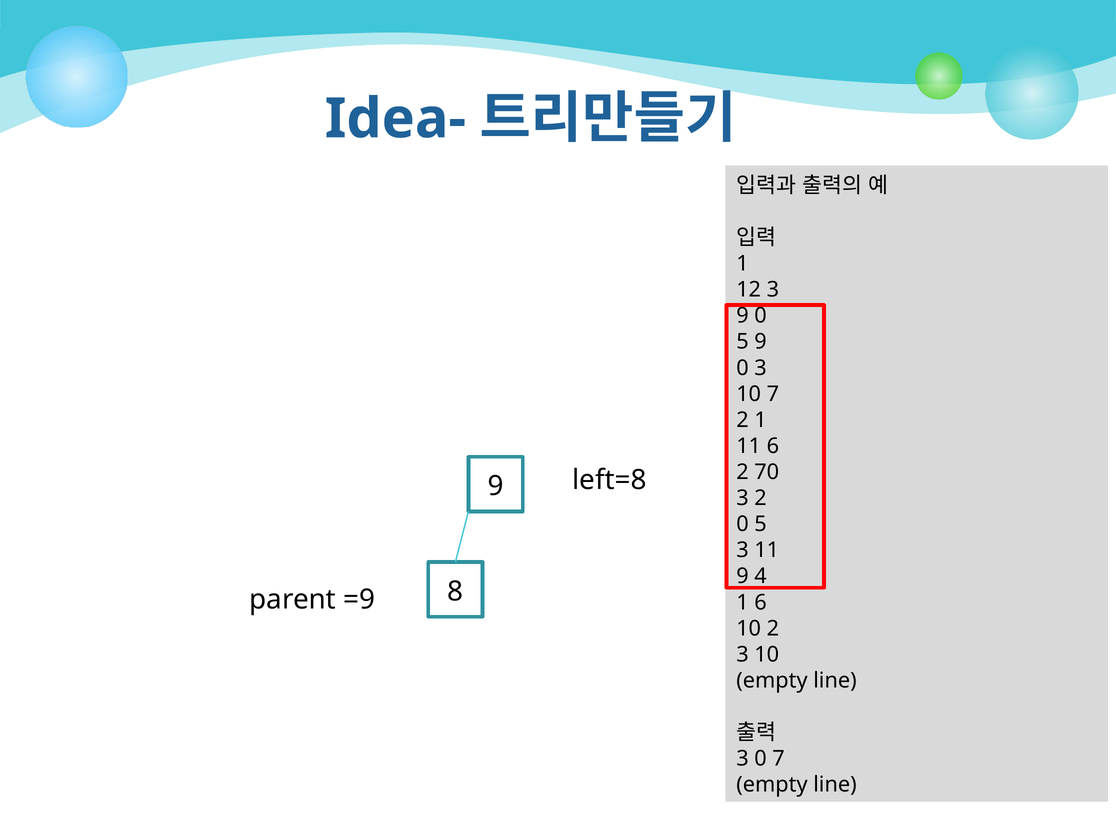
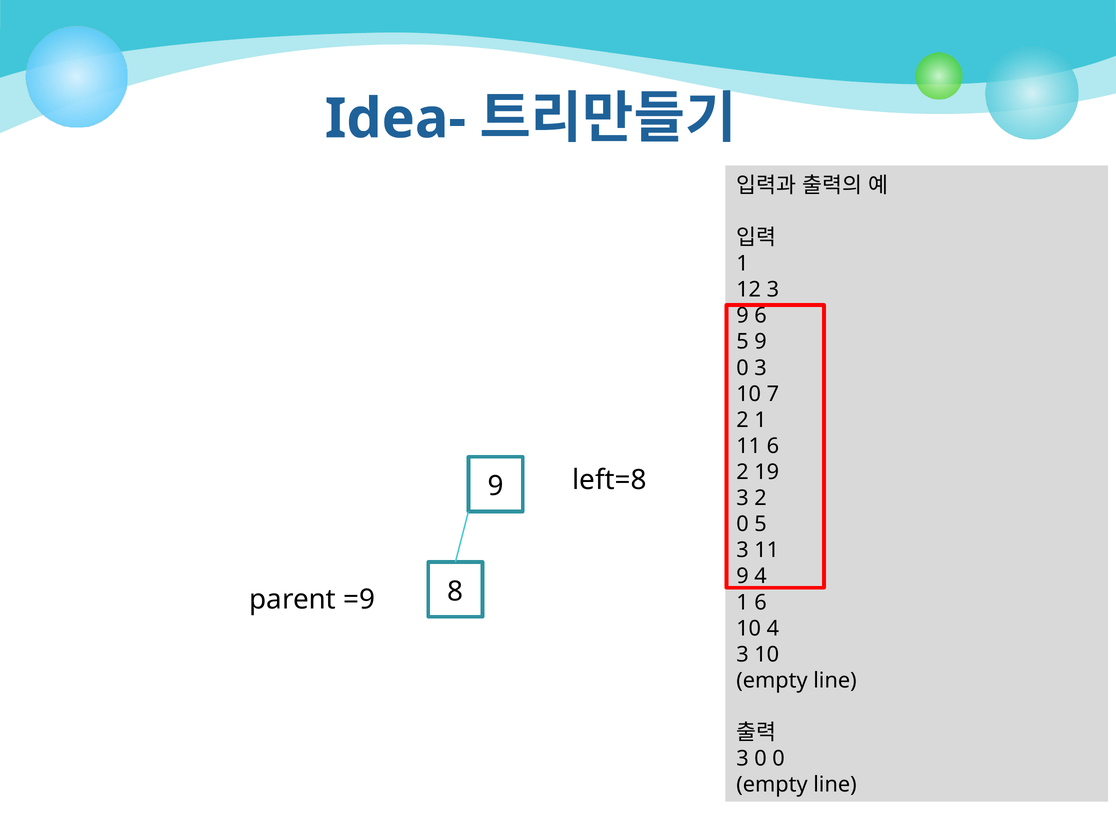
0: 0 -> 6 (761, 316)
70: 70 -> 19 (767, 472)
10 2: 2 -> 4 (773, 628)
0 7: 7 -> 0 (779, 759)
